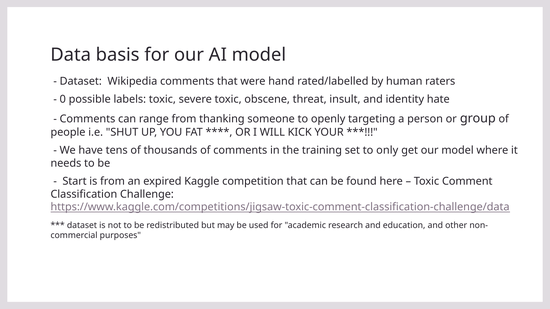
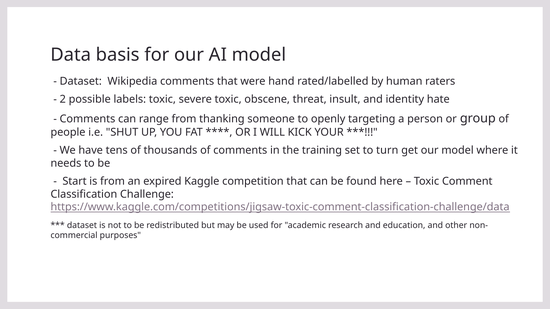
0: 0 -> 2 (63, 99)
only: only -> turn (387, 150)
